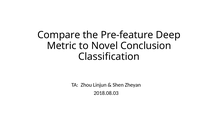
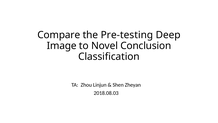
Pre-feature: Pre-feature -> Pre-testing (127, 35)
Metric: Metric -> Image (62, 46)
